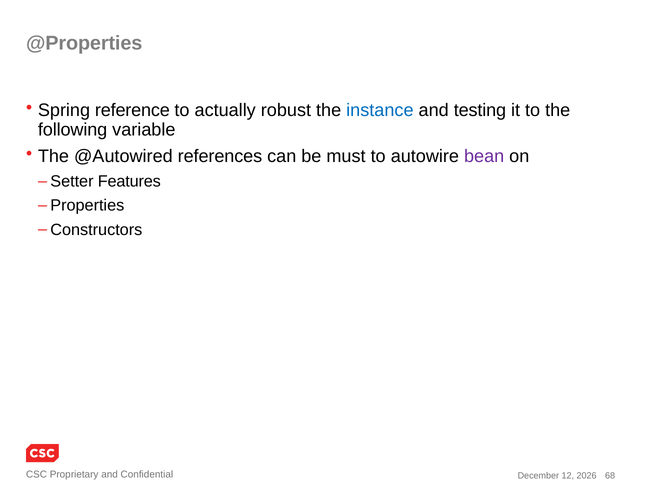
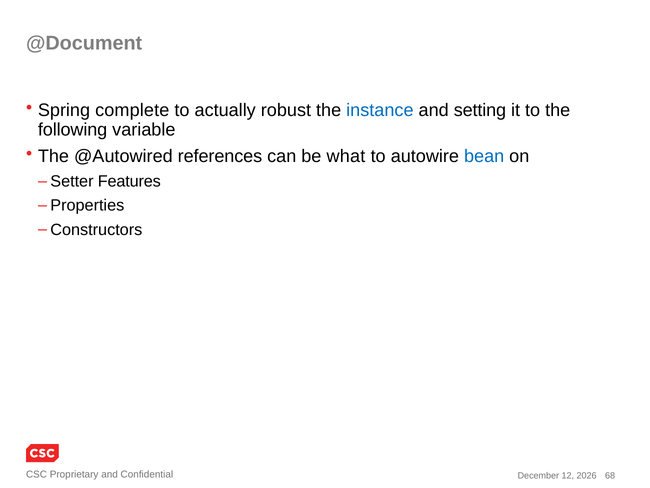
@Properties: @Properties -> @Document (84, 43)
reference: reference -> complete (132, 110)
testing: testing -> setting (480, 110)
must: must -> what (346, 156)
bean colour: purple -> blue (484, 156)
